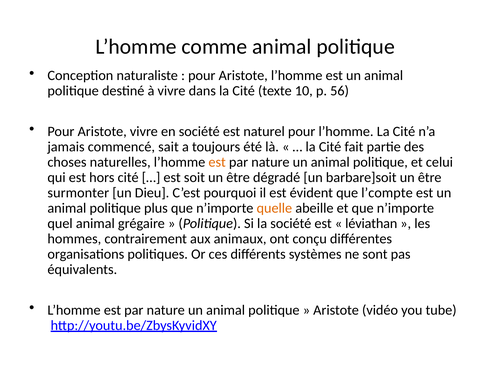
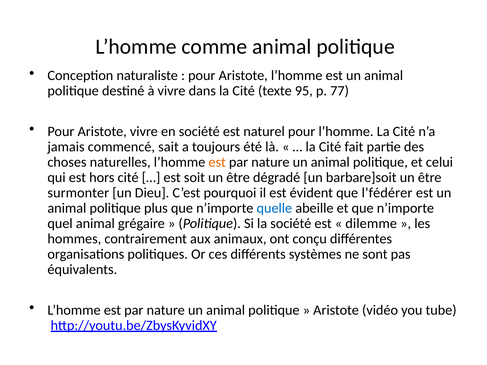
10: 10 -> 95 (304, 91)
56: 56 -> 77 (340, 91)
l’compte: l’compte -> l’fédérer (387, 193)
quelle colour: orange -> blue (274, 208)
léviathan: léviathan -> dilemme (371, 224)
